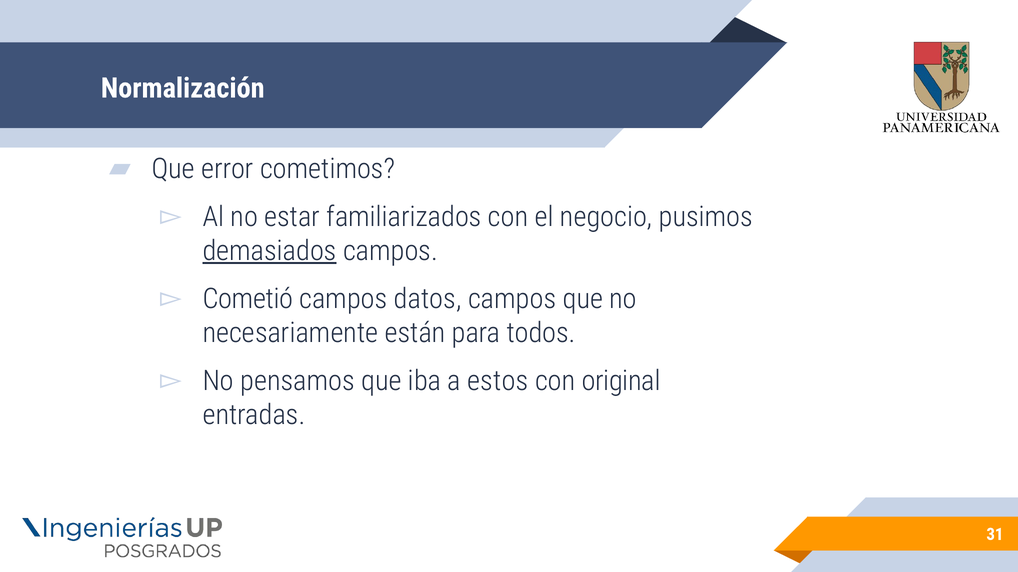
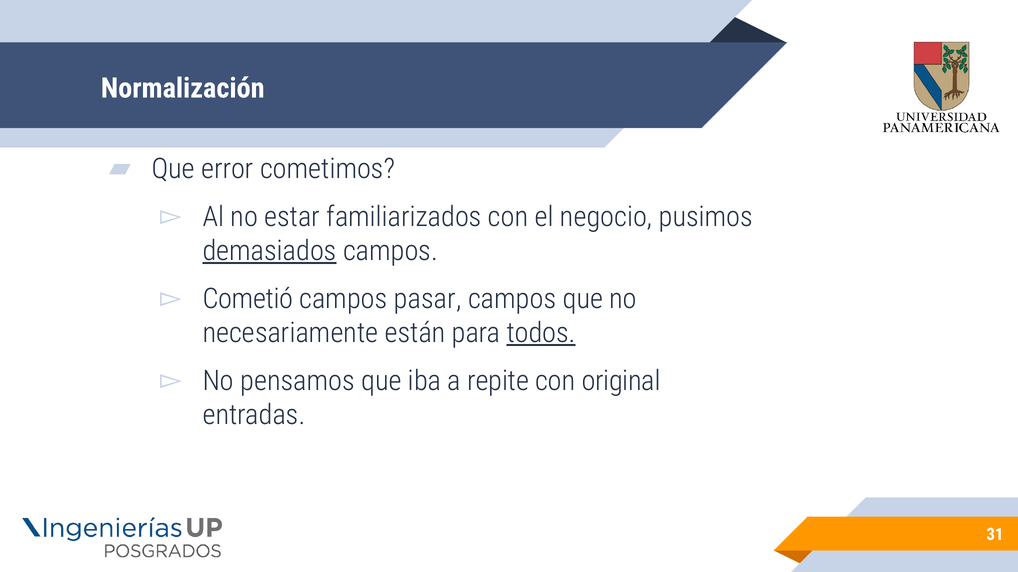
datos: datos -> pasar (428, 299)
todos underline: none -> present (541, 333)
estos: estos -> repite (498, 381)
